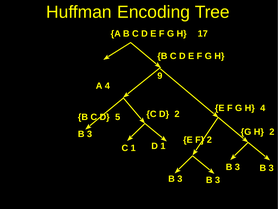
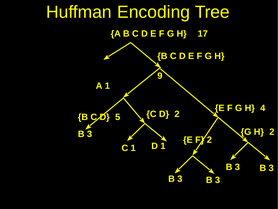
A 4: 4 -> 1 (107, 86)
